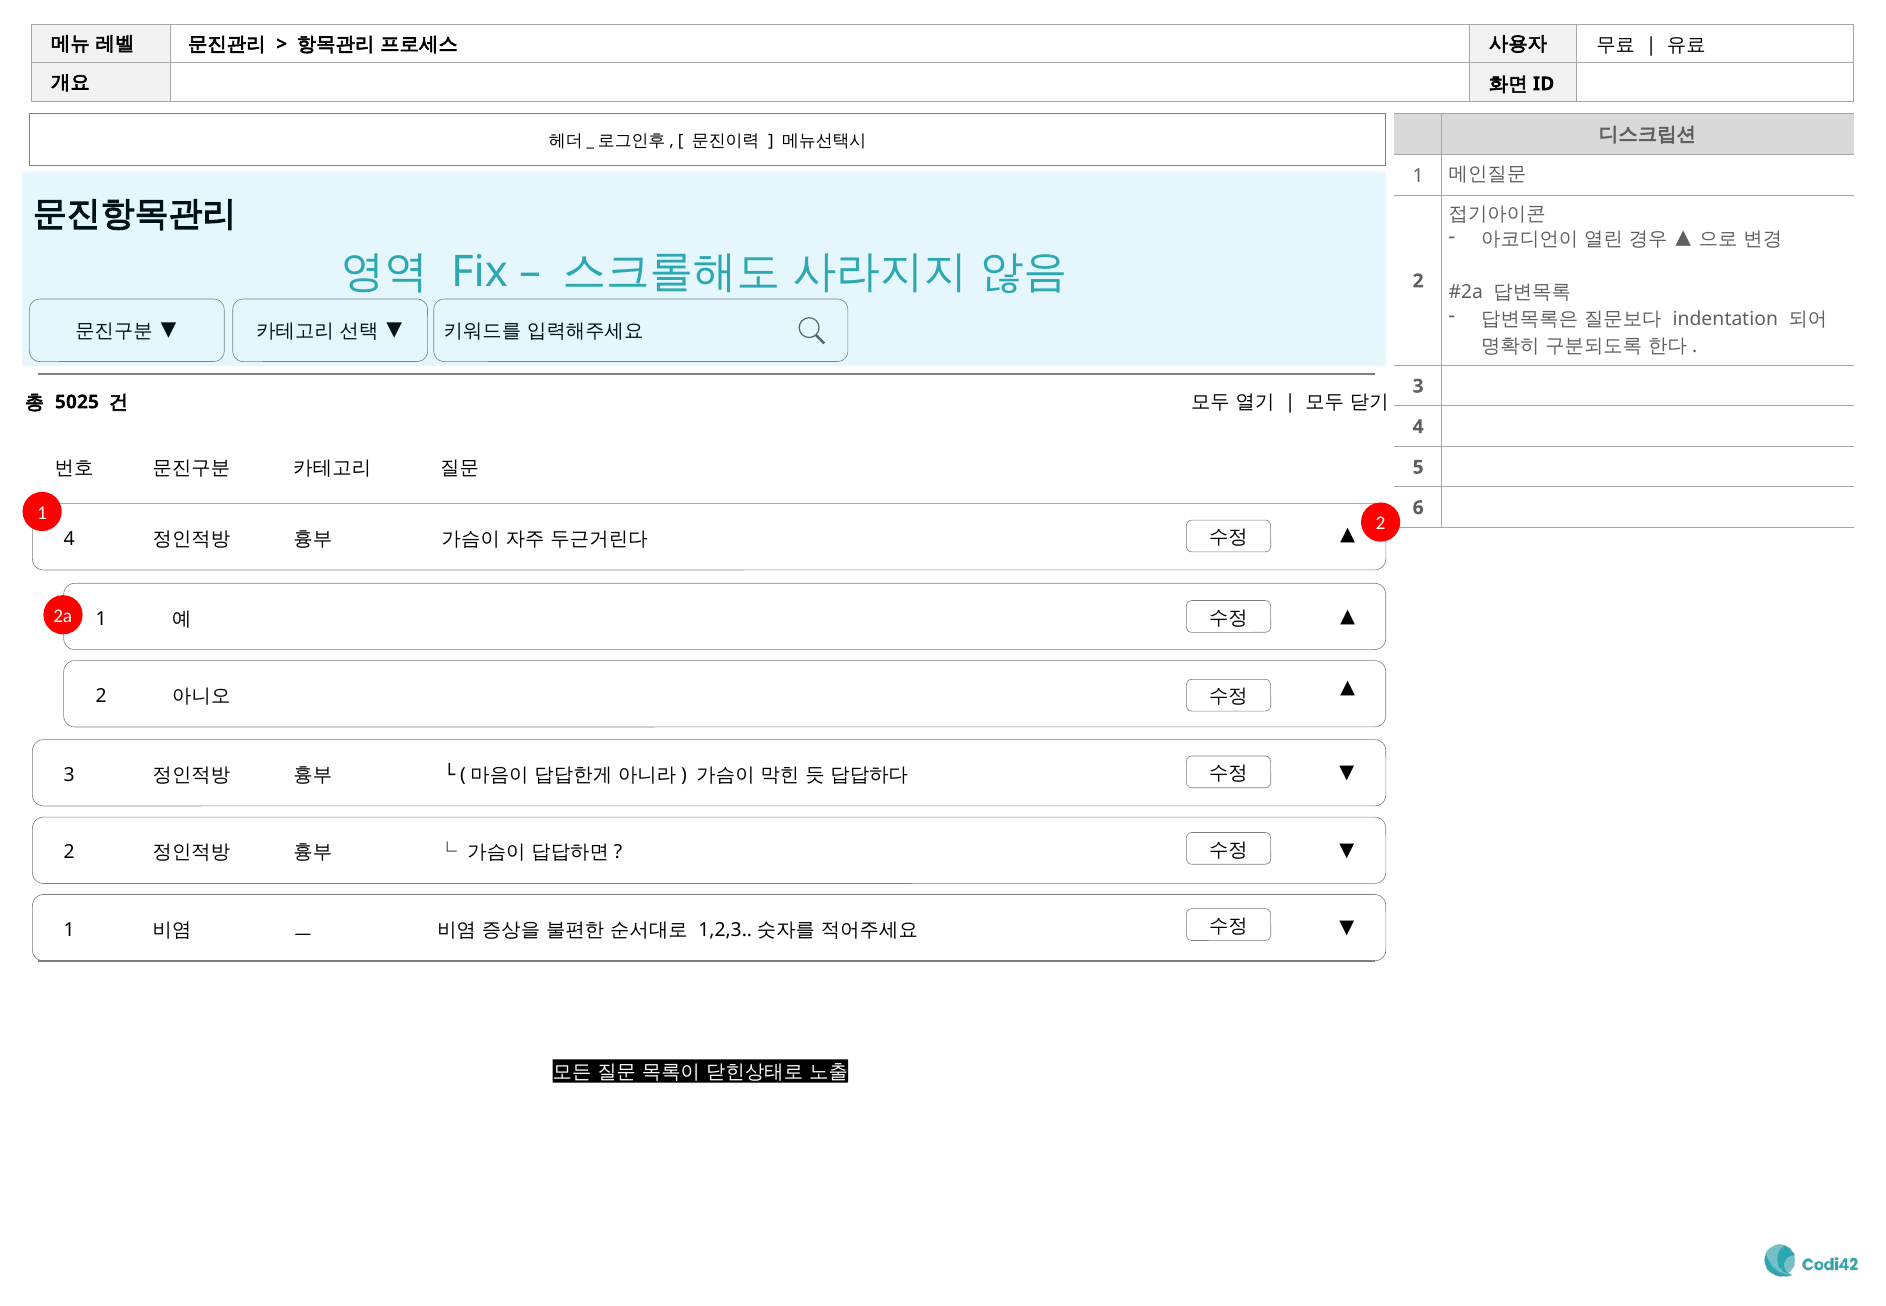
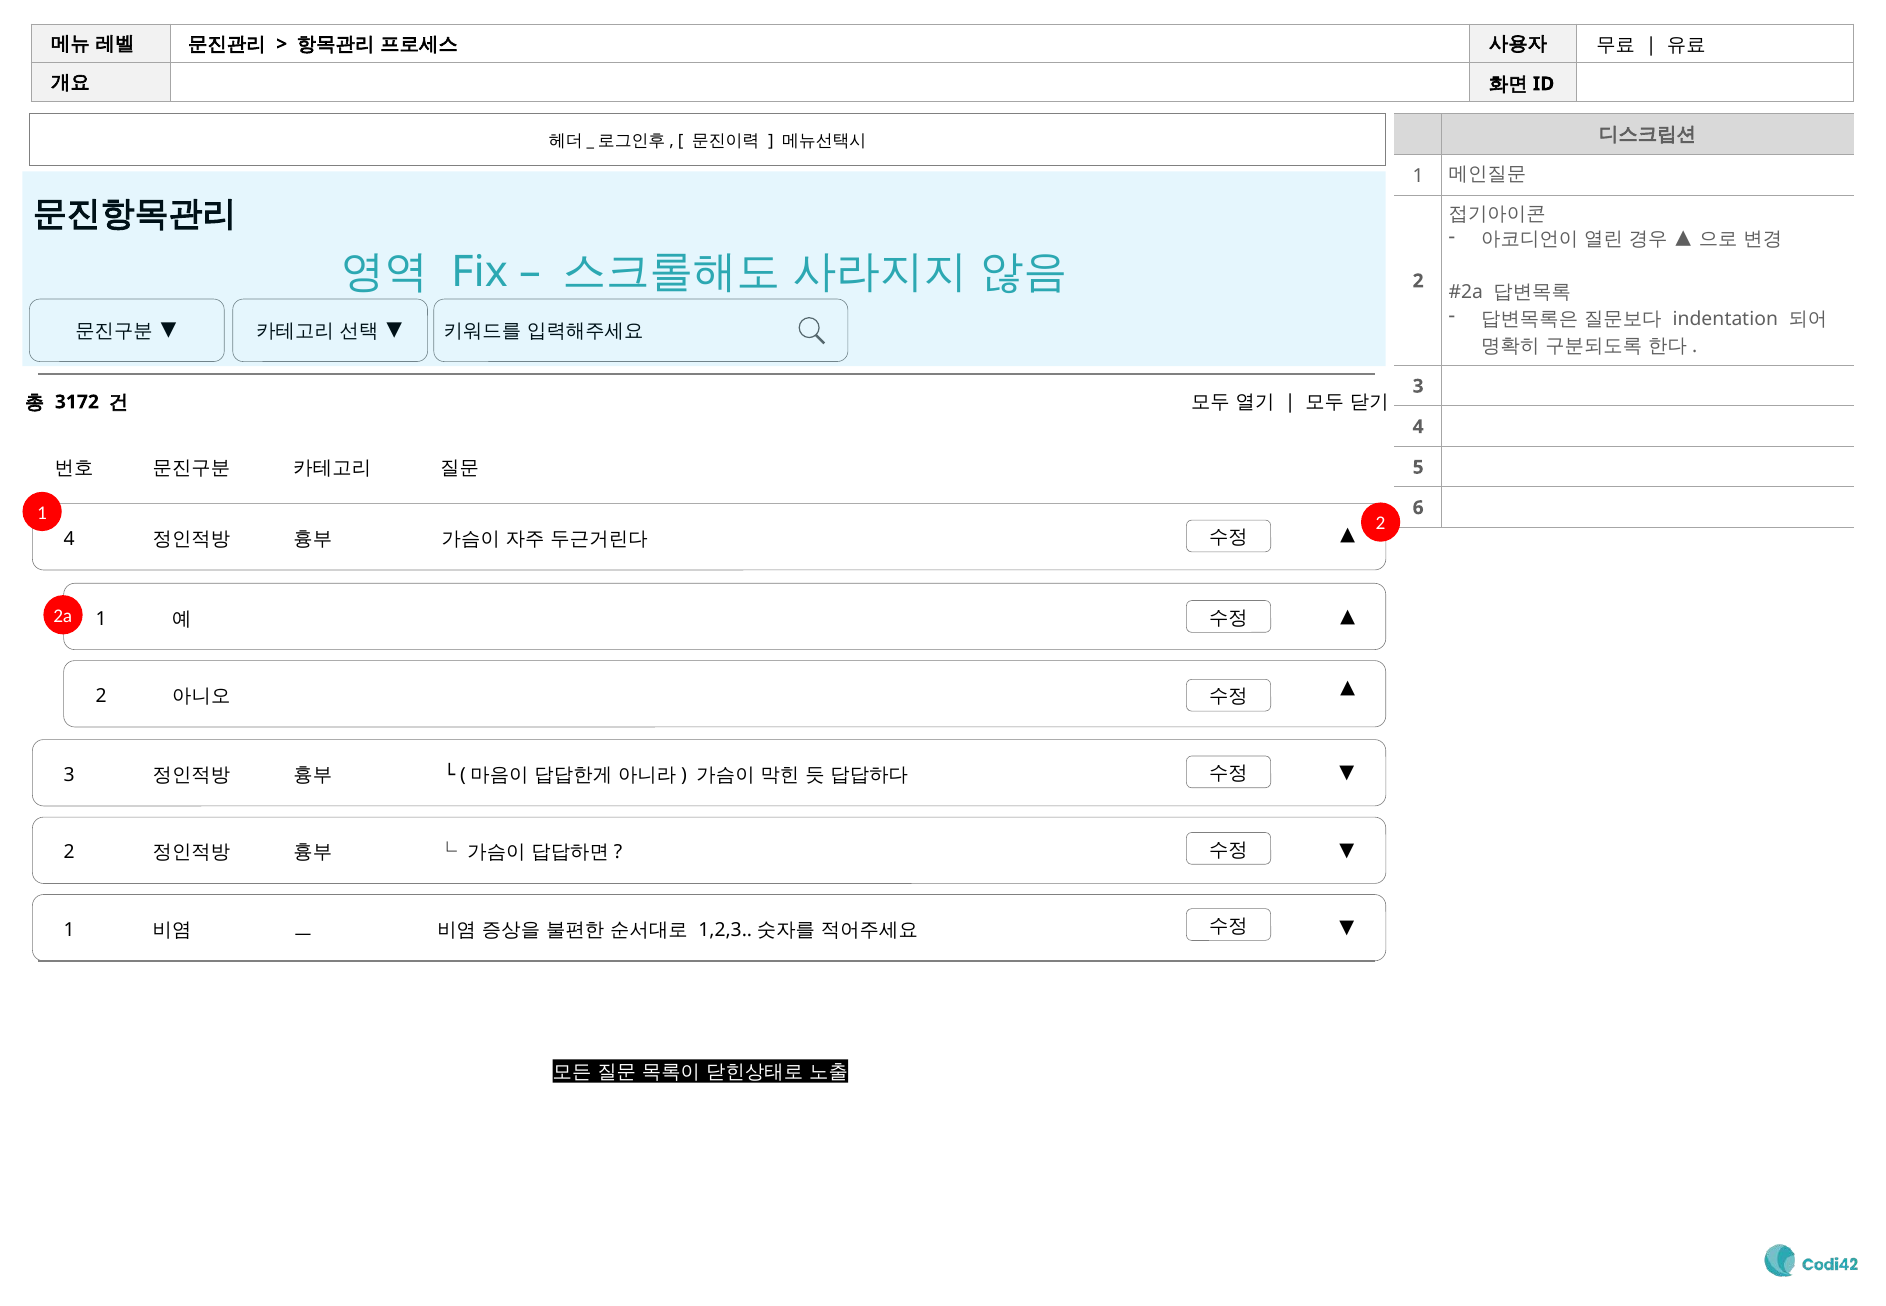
5025: 5025 -> 3172 (77, 402)
